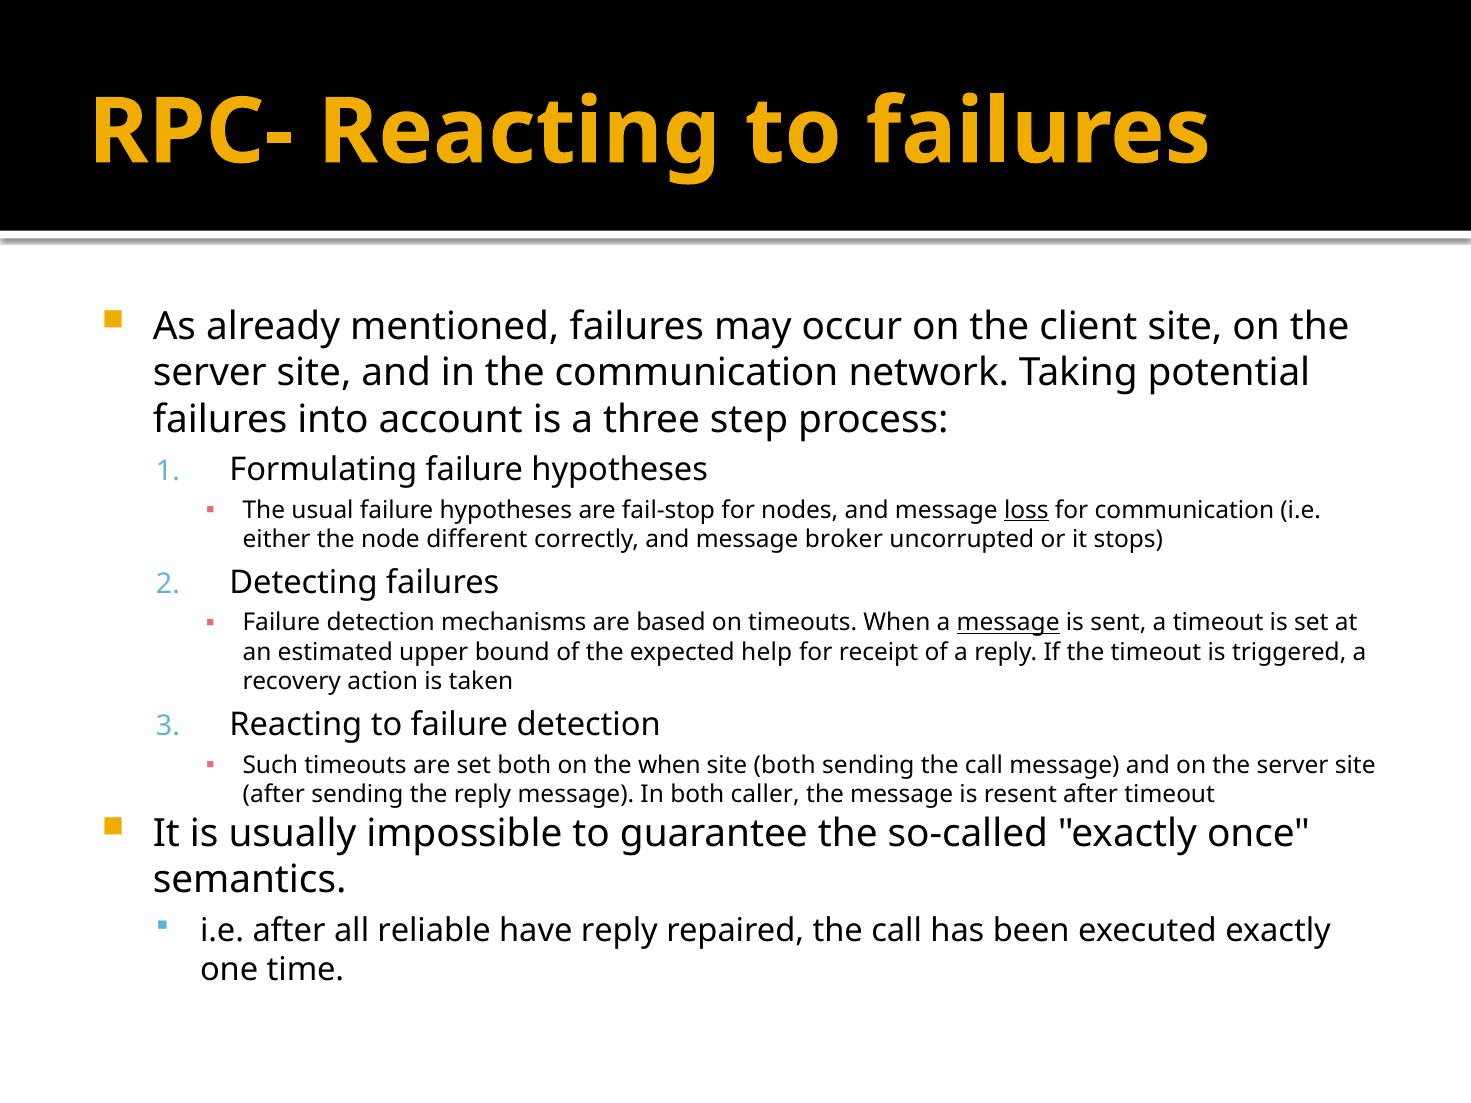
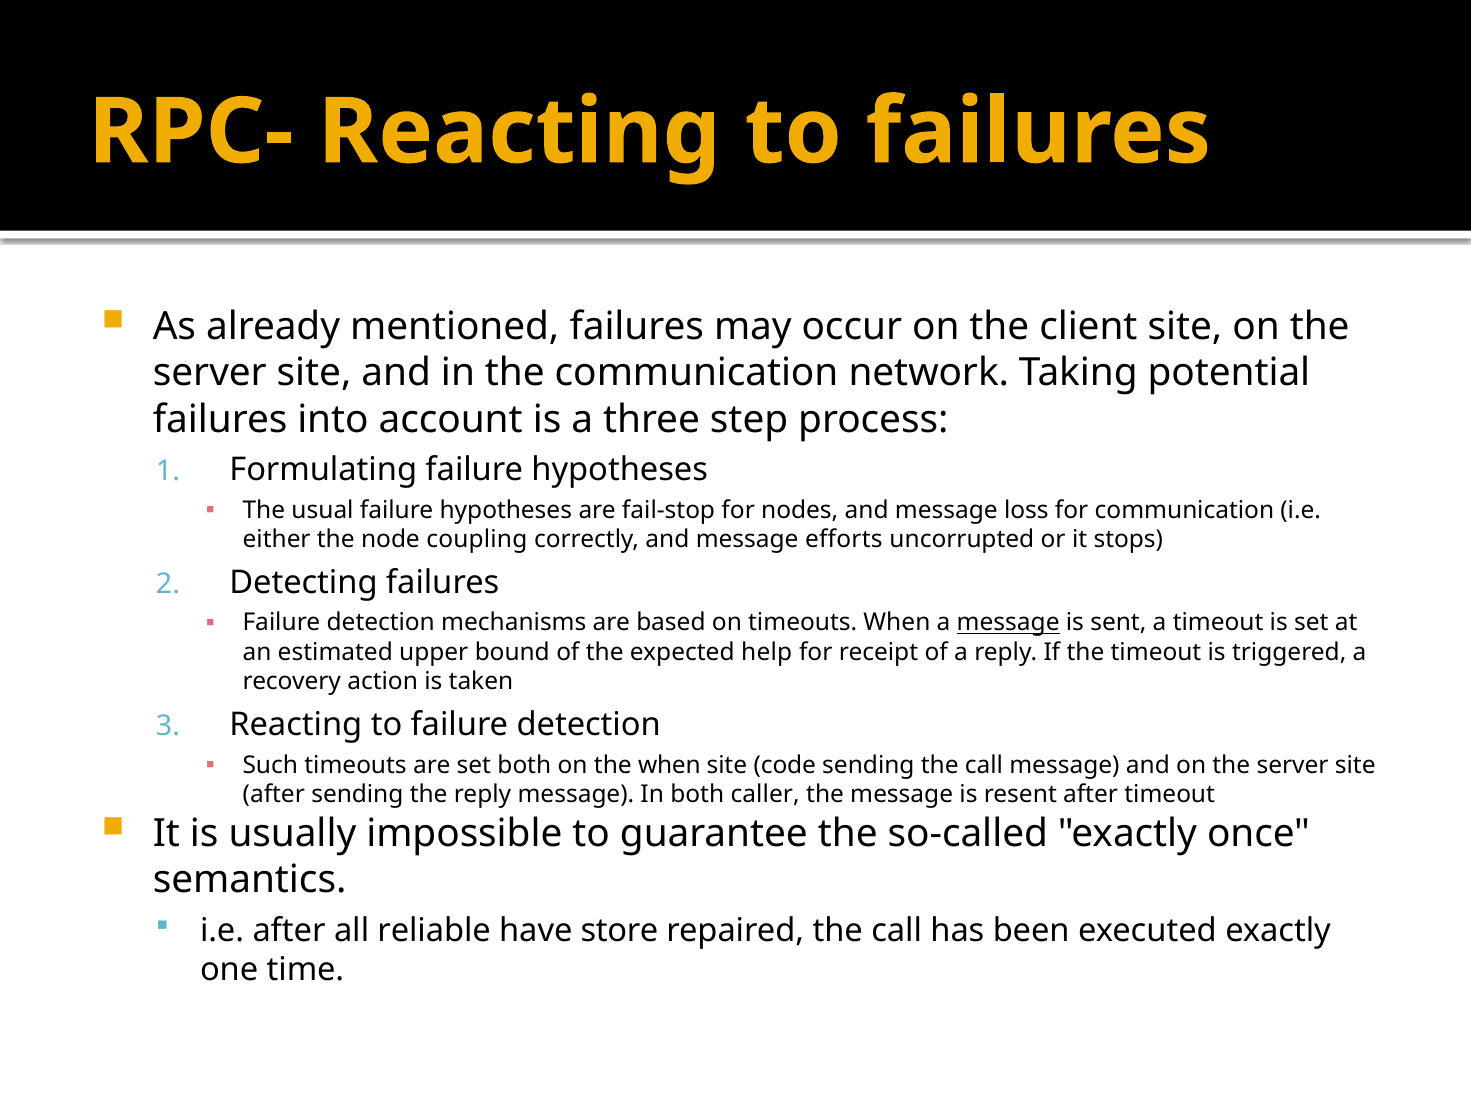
loss underline: present -> none (1026, 510)
different: different -> coupling (477, 540)
broker: broker -> efforts (844, 540)
site both: both -> code (785, 765)
have reply: reply -> store (619, 931)
